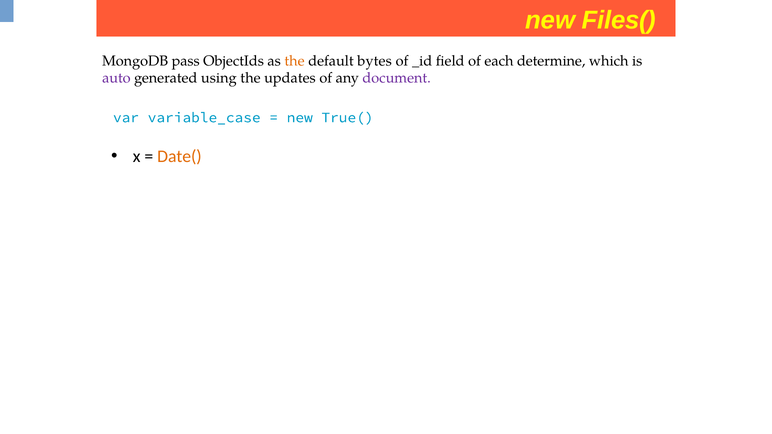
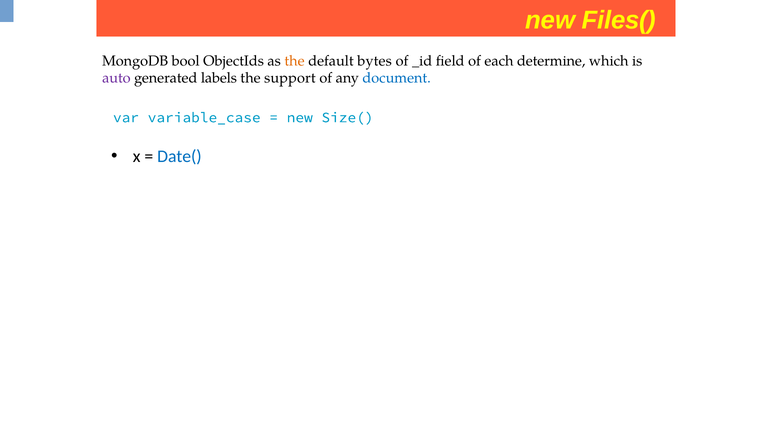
pass: pass -> bool (186, 61)
using: using -> labels (219, 78)
updates: updates -> support (290, 78)
document colour: purple -> blue (397, 78)
True(: True( -> Size( (347, 118)
Date( colour: orange -> blue (179, 156)
